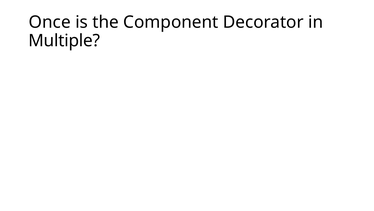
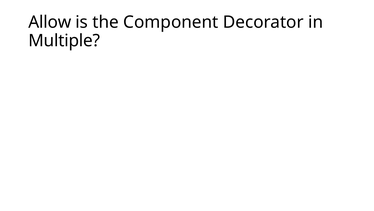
Once: Once -> Allow (50, 22)
